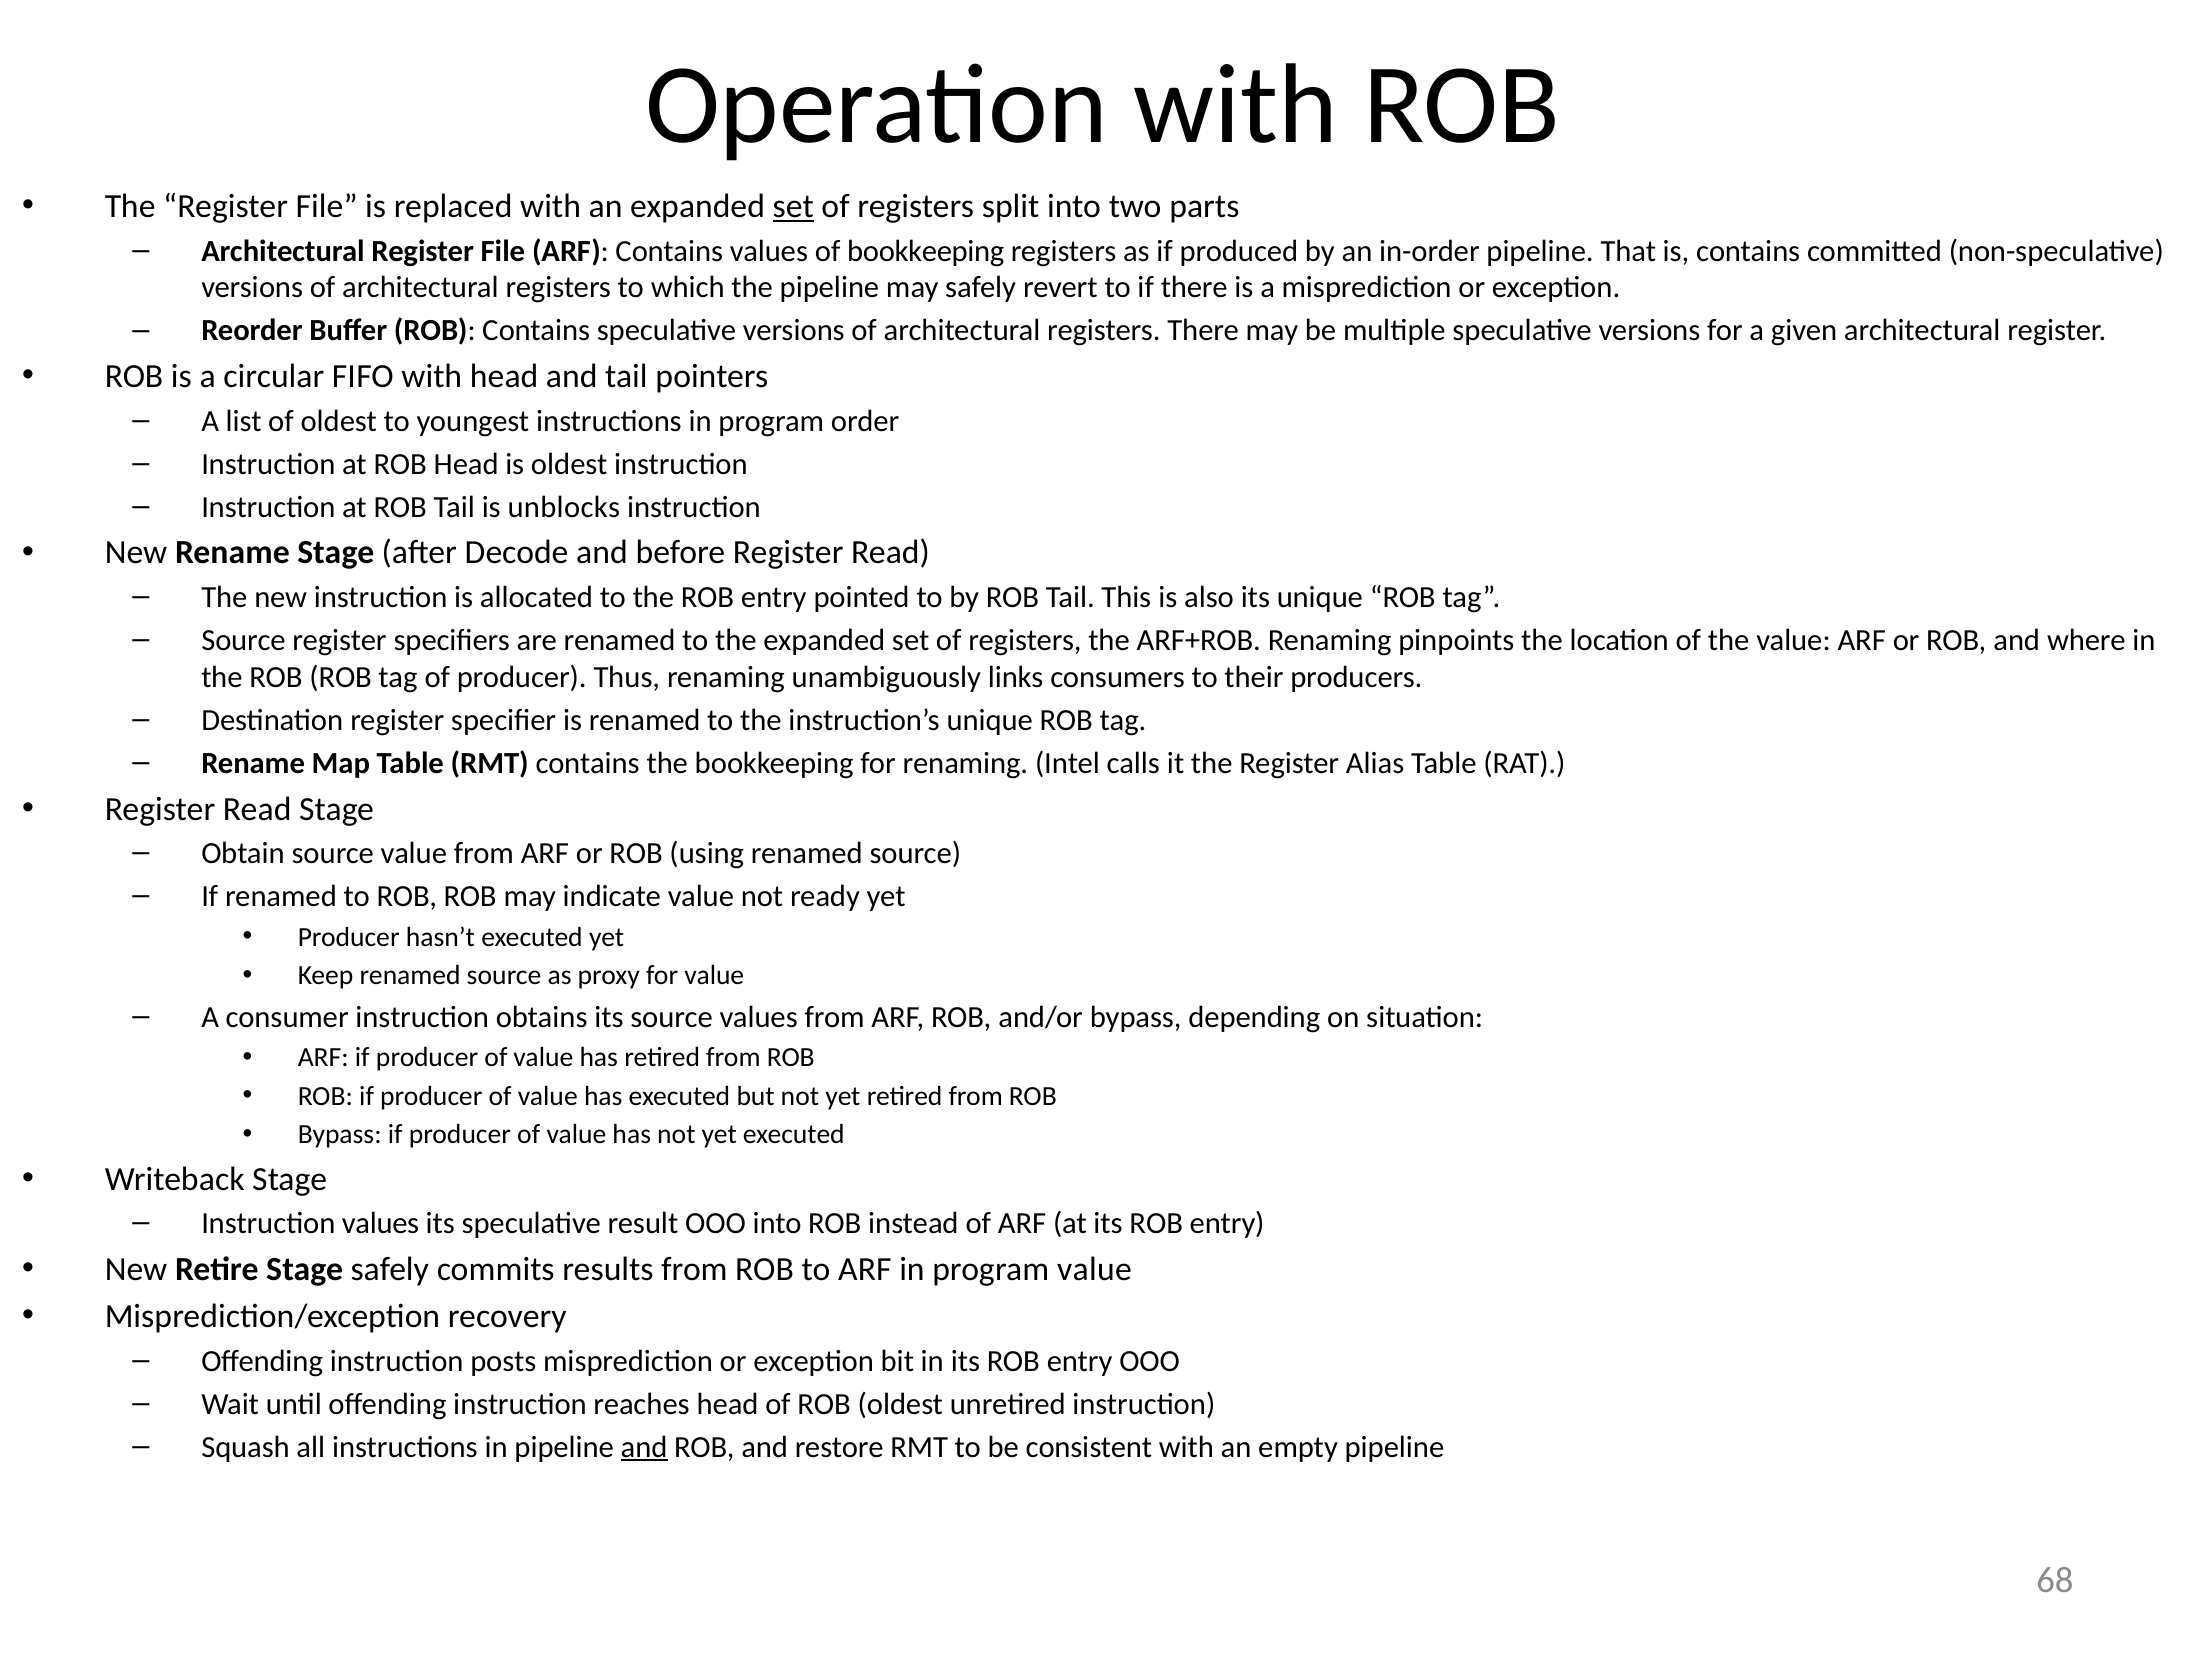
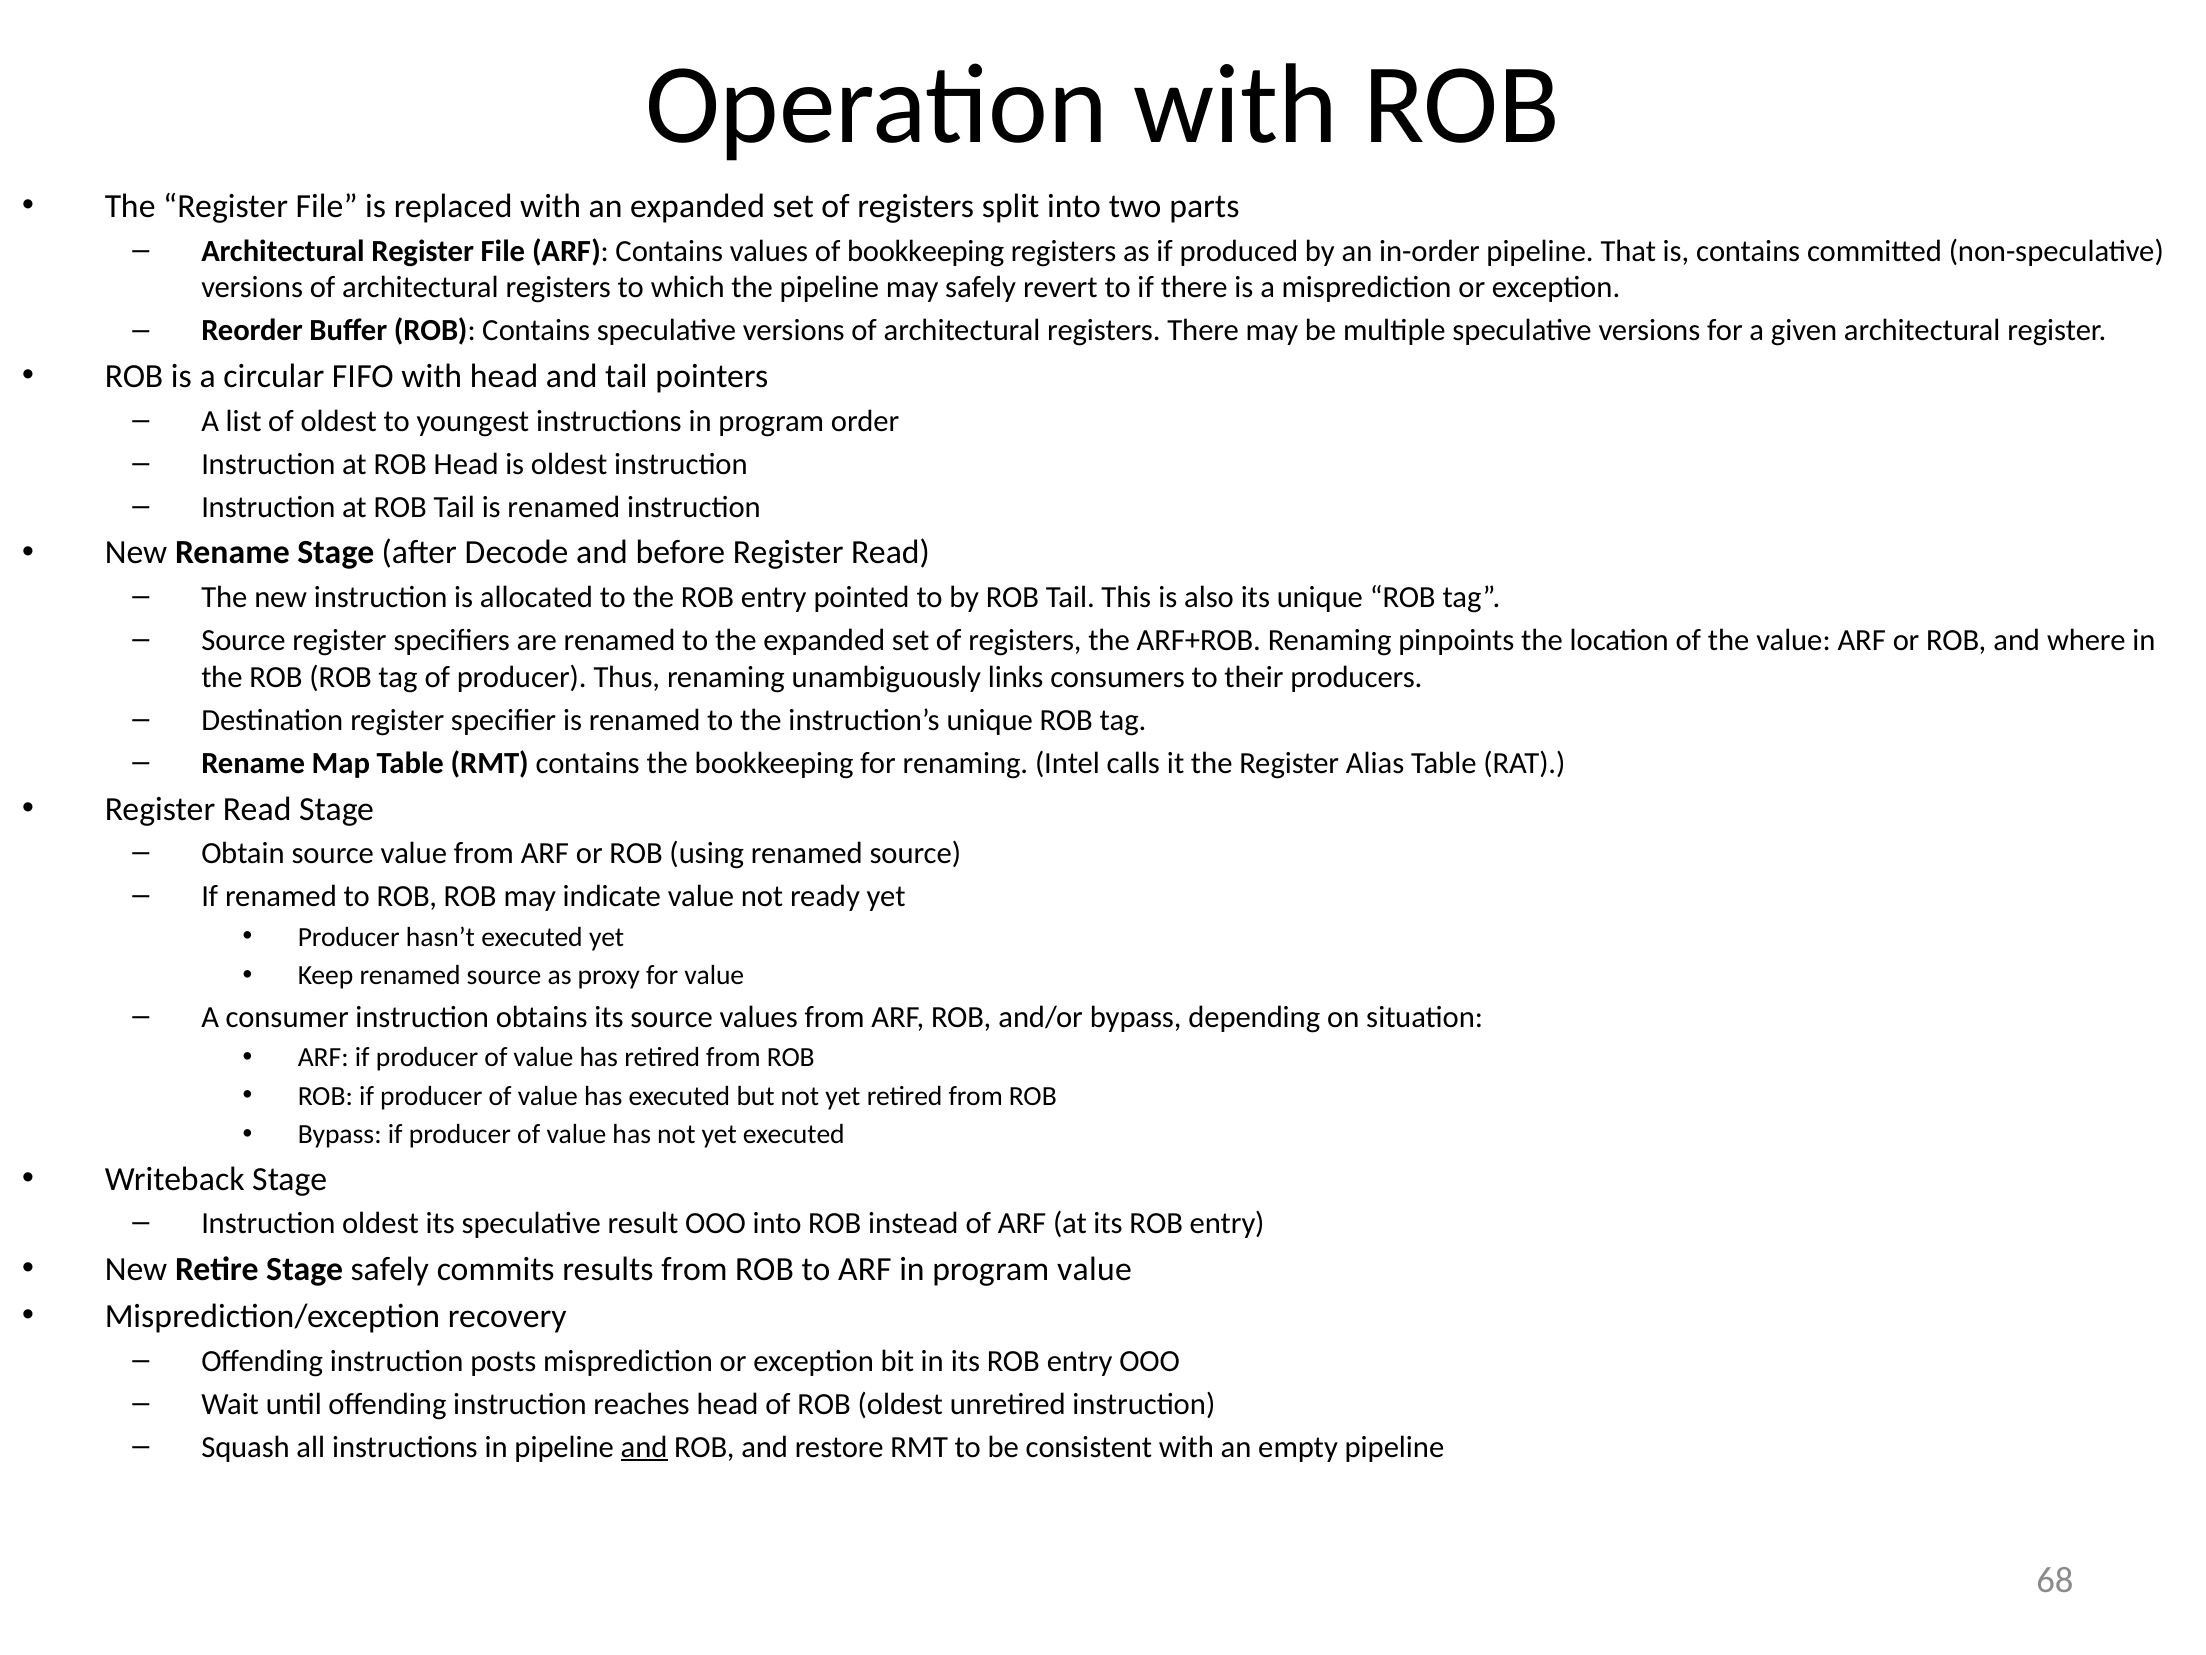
set underline: present -> none (793, 206)
Tail is unblocks: unblocks -> renamed (564, 507)
Instruction values: values -> oldest (380, 1223)
